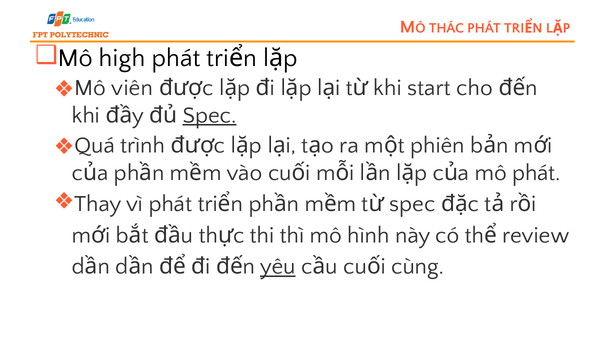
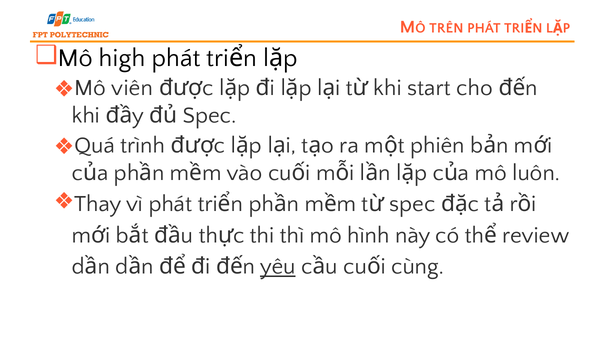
THÁC: THÁC -> TRÊN (446, 28)
Spec underline: present -> none (209, 115)
mô phát: phát -> luôn (536, 173)
